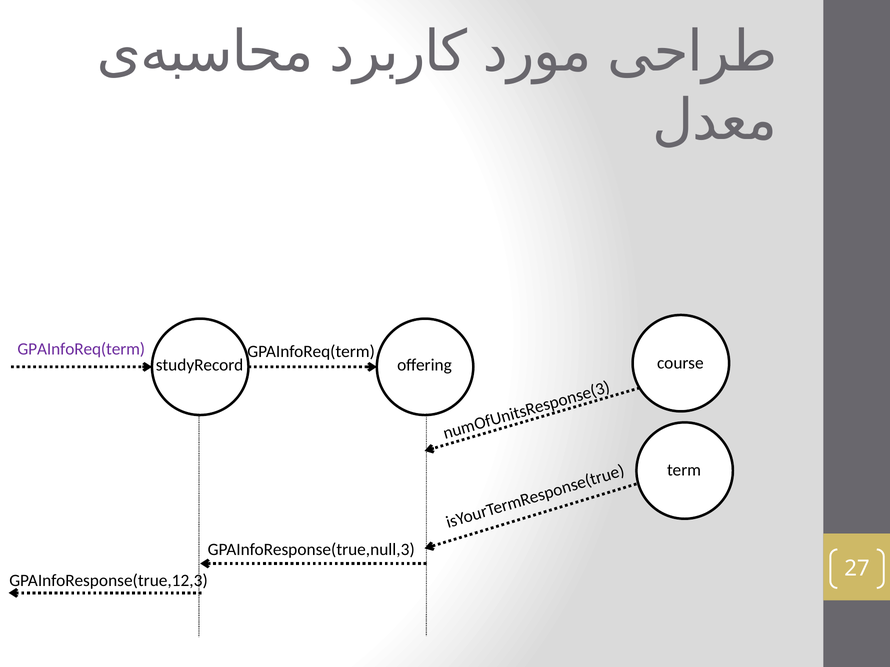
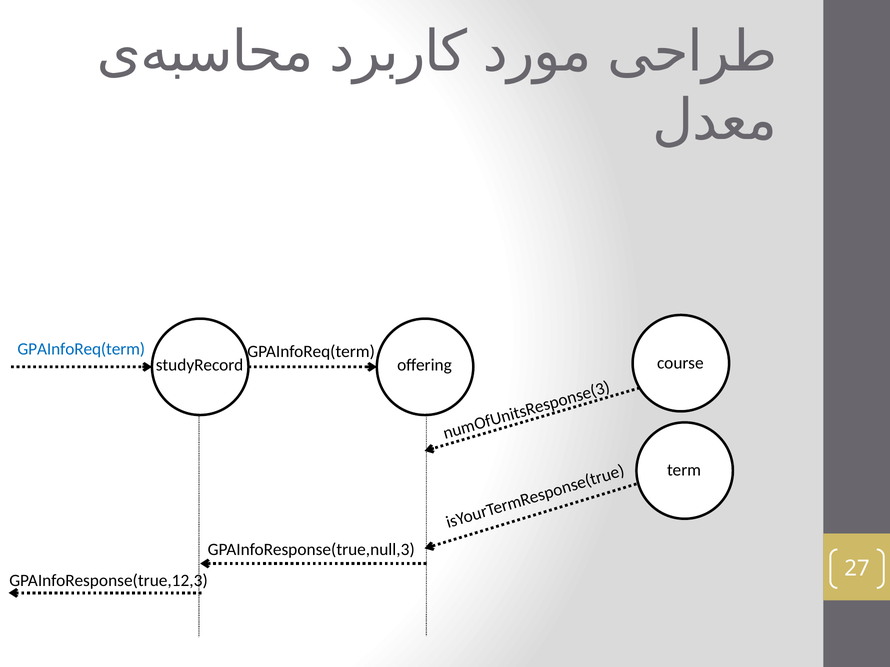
GPAInfoReq(term colour: purple -> blue (81, 350)
